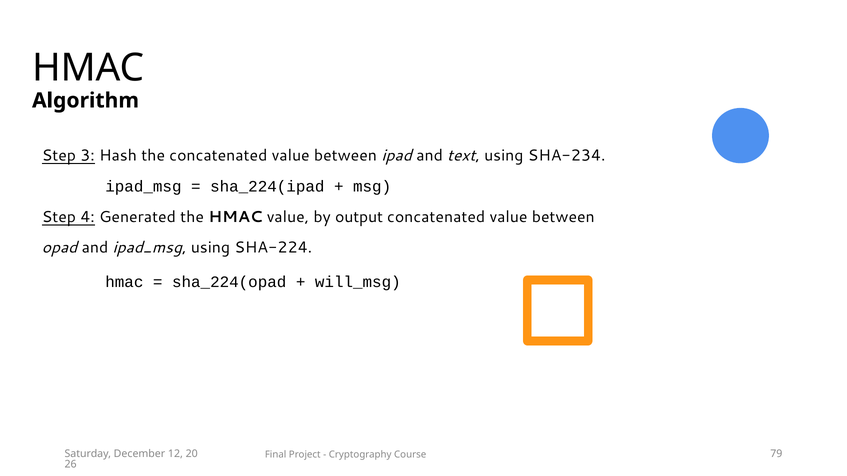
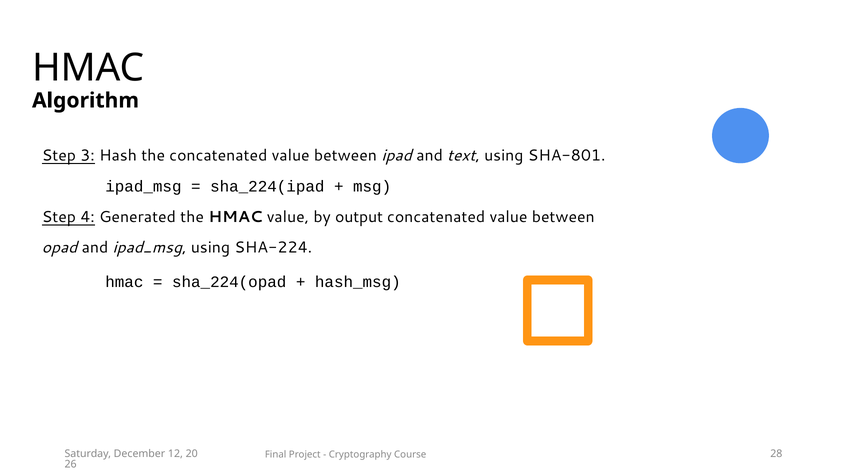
SHA-234: SHA-234 -> SHA-801 (567, 156)
will_msg: will_msg -> hash_msg (358, 282)
79: 79 -> 28 (776, 454)
